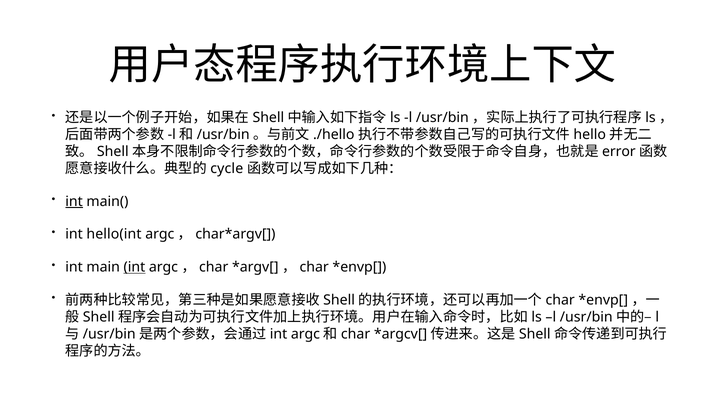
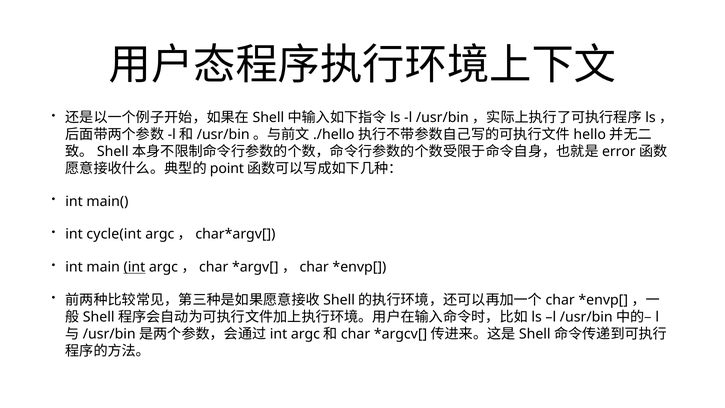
cycle: cycle -> point (227, 169)
int underline: present -> none (74, 201)
hello(int: hello(int -> cycle(int (114, 234)
